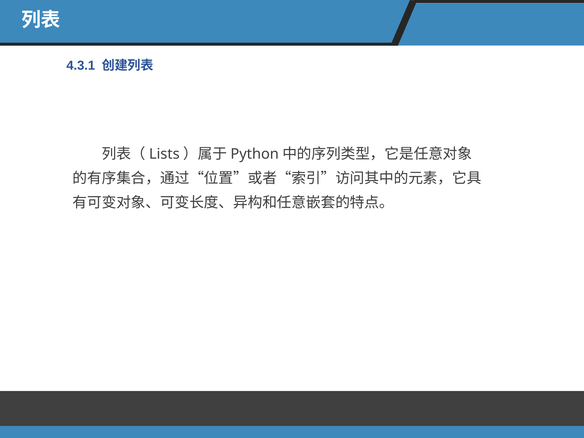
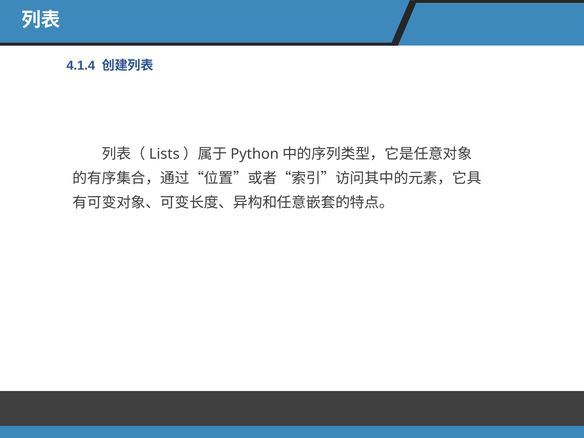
4.3.1: 4.3.1 -> 4.1.4 (81, 66)
